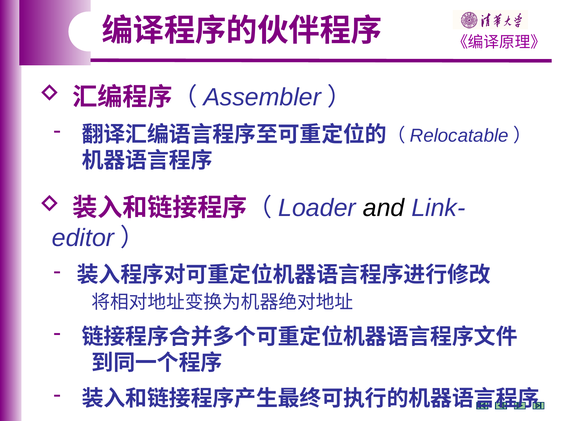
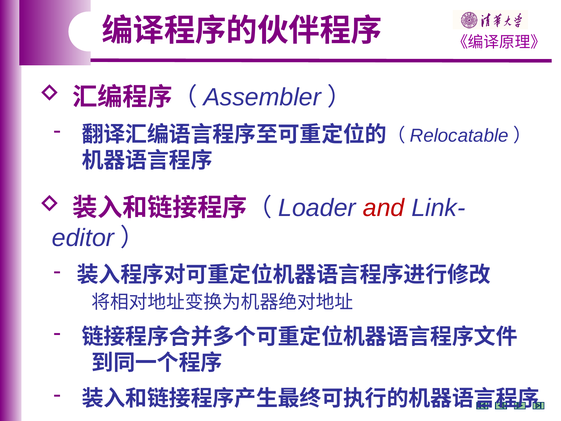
and colour: black -> red (384, 208)
